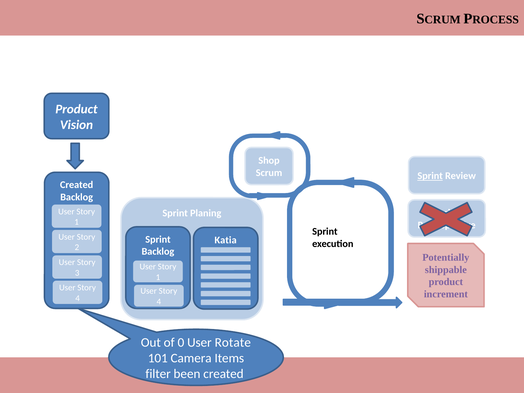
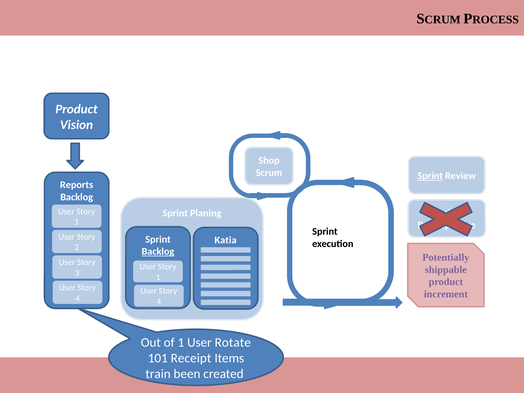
Created: Created -> Reports (77, 185)
Backlog underline: none -> present (158, 252)
of 0: 0 -> 1 (181, 343)
Camera: Camera -> Receipt (191, 358)
filter: filter -> train (158, 374)
